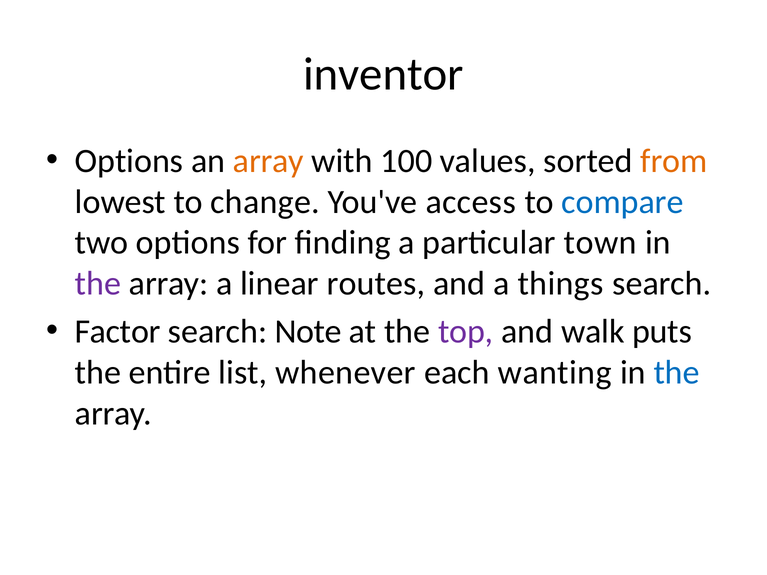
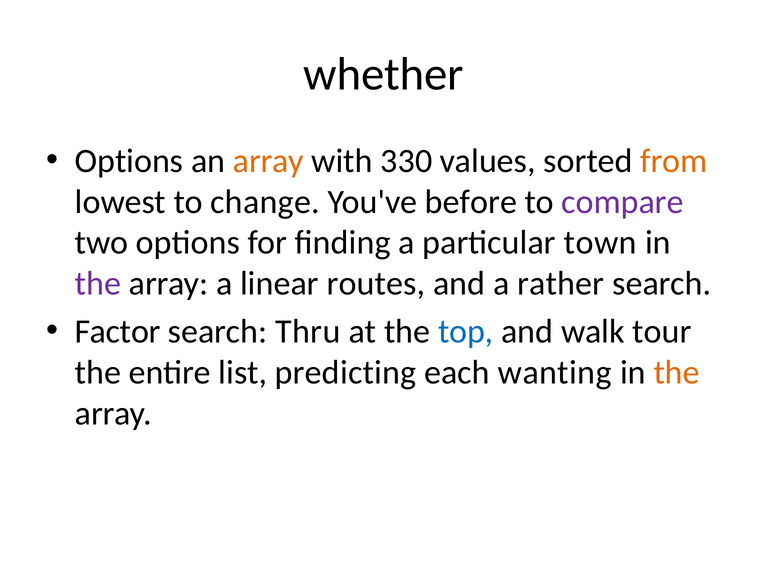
inventor: inventor -> whether (383, 74)
100: 100 -> 330 (406, 161)
access: access -> before (471, 202)
compare colour: blue -> purple (623, 202)
things: things -> rather (561, 284)
Note: Note -> Thru (308, 332)
top colour: purple -> blue (466, 332)
puts: puts -> tour (662, 332)
whenever: whenever -> predicting (345, 372)
the colour: blue -> orange (677, 372)
